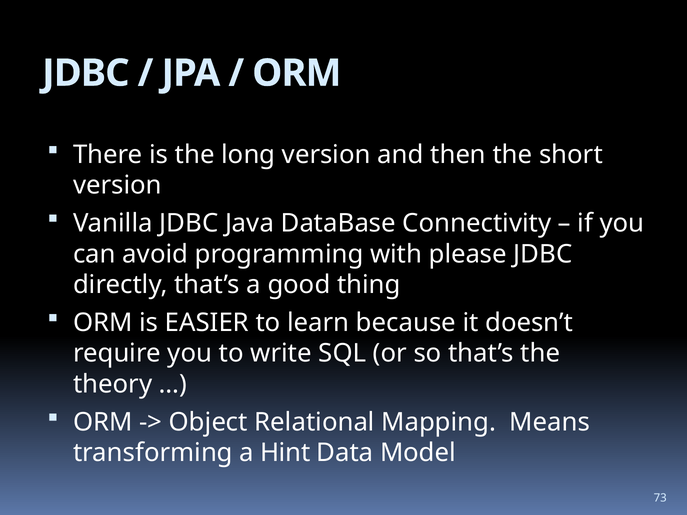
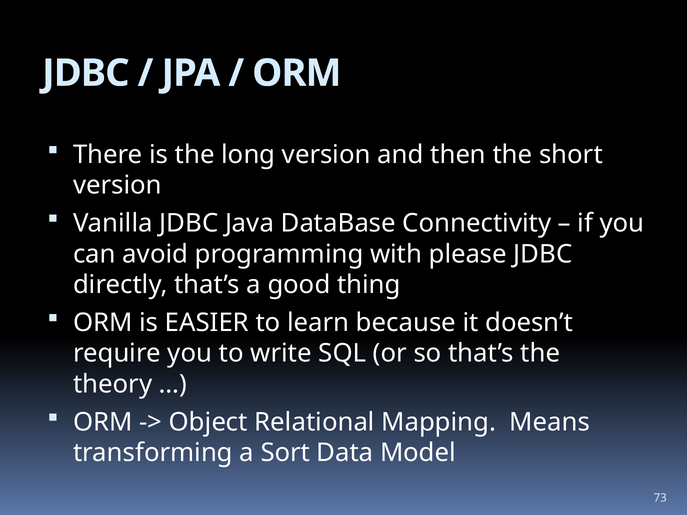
Hint: Hint -> Sort (285, 453)
